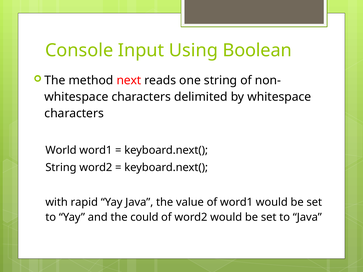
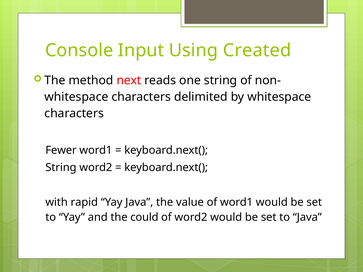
Boolean: Boolean -> Created (257, 50)
World: World -> Fewer (61, 150)
